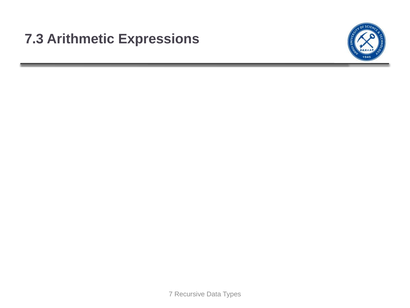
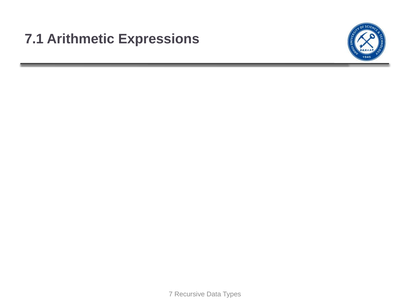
7.3: 7.3 -> 7.1 (34, 39)
